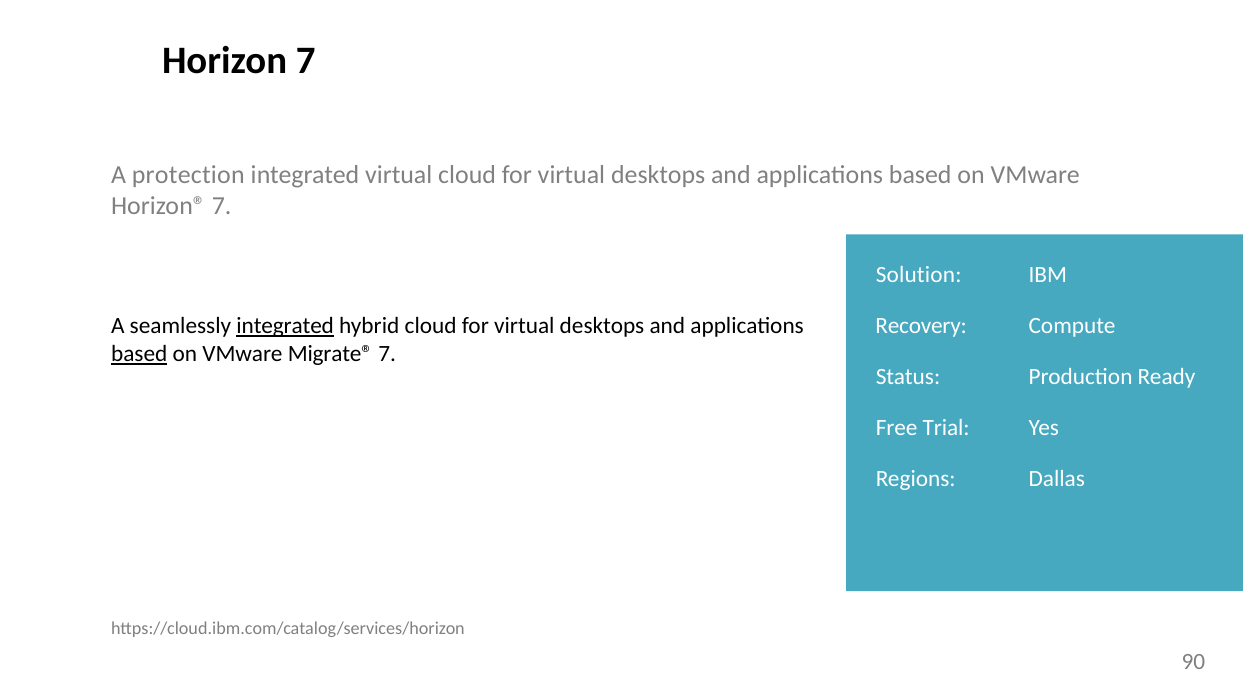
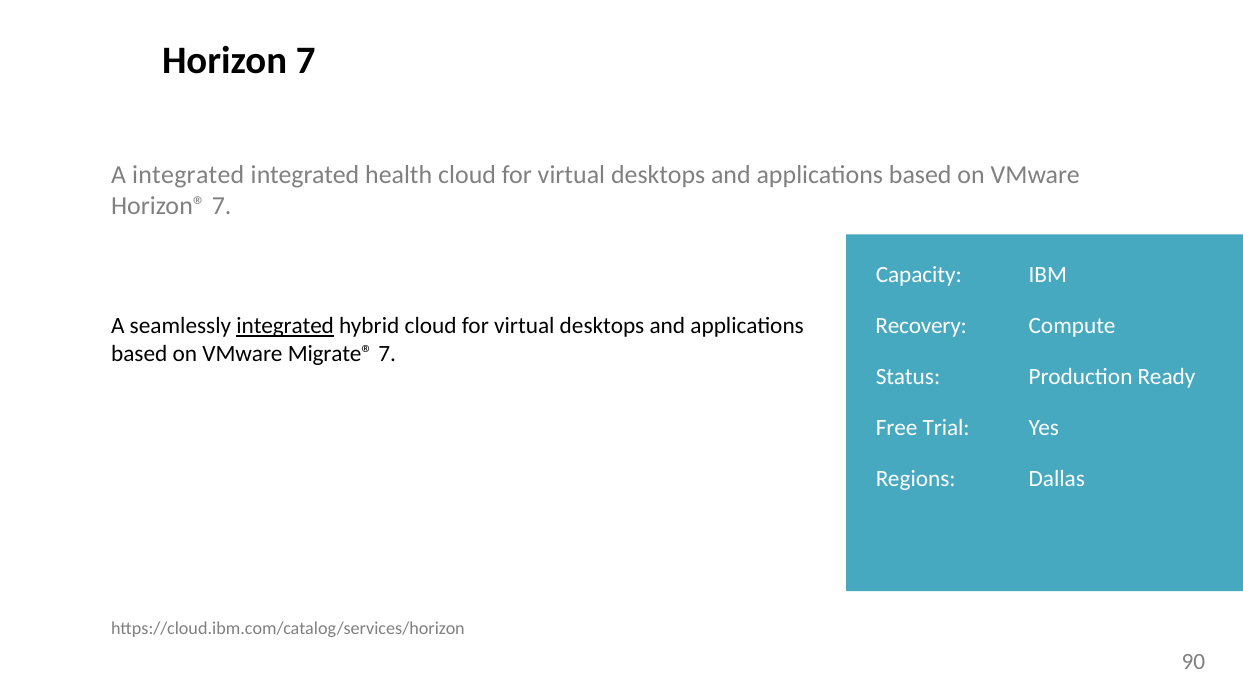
A protection: protection -> integrated (188, 175)
integrated virtual: virtual -> health (399, 175)
Solution: Solution -> Capacity (919, 275)
based underline: present -> none (139, 354)
